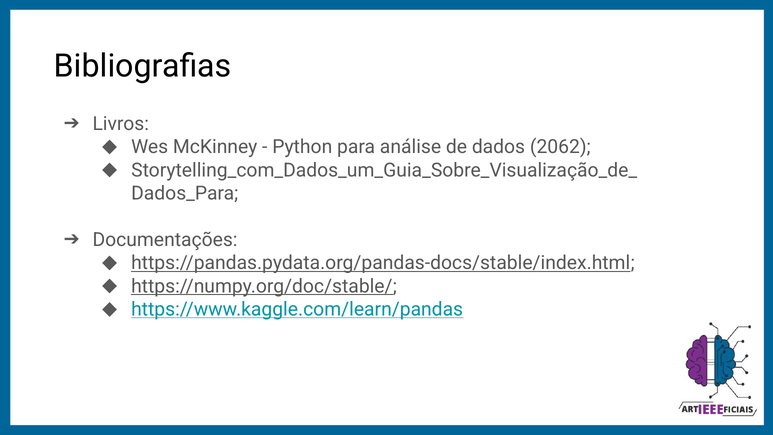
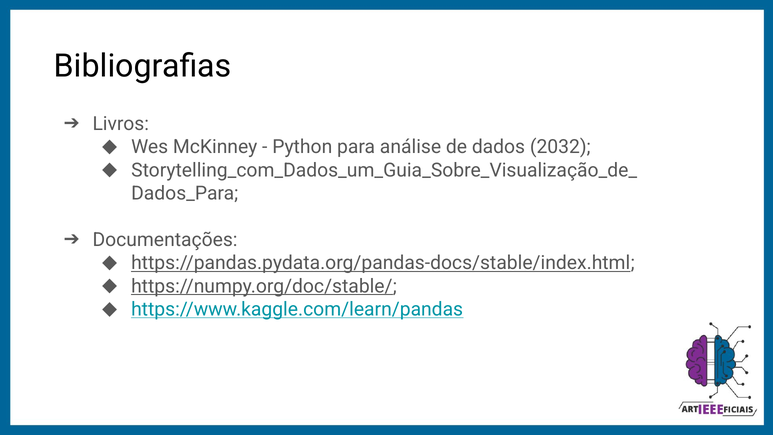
2062: 2062 -> 2032 (560, 147)
